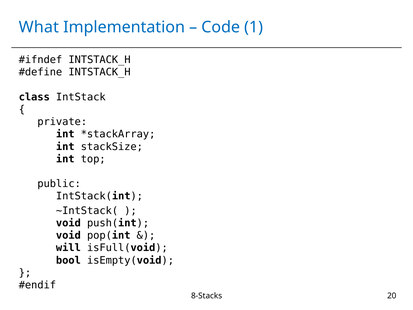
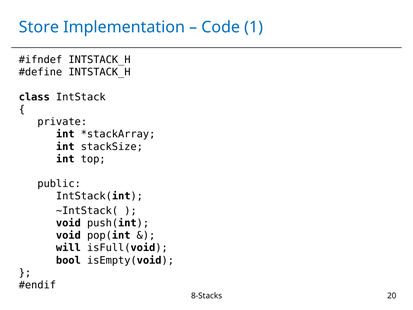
What: What -> Store (39, 27)
